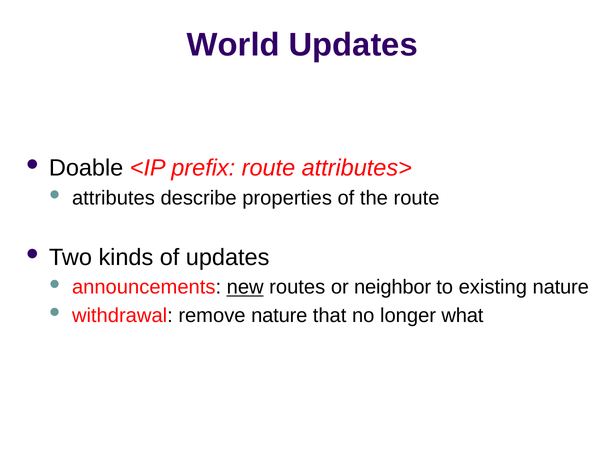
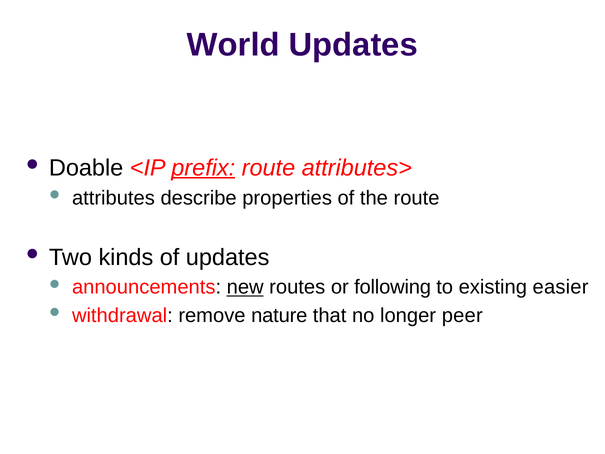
prefix underline: none -> present (203, 168)
neighbor: neighbor -> following (393, 287)
existing nature: nature -> easier (561, 287)
what: what -> peer (462, 315)
